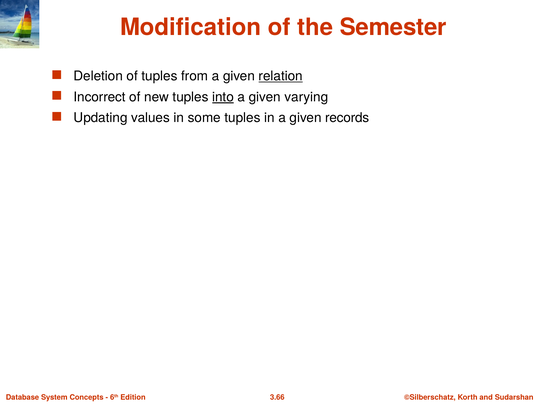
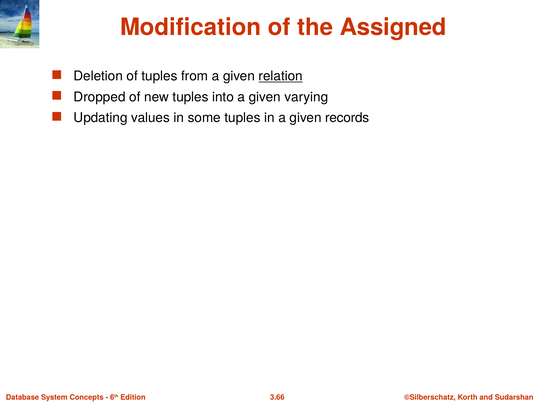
Semester: Semester -> Assigned (393, 27)
Incorrect: Incorrect -> Dropped (100, 97)
into underline: present -> none (223, 97)
